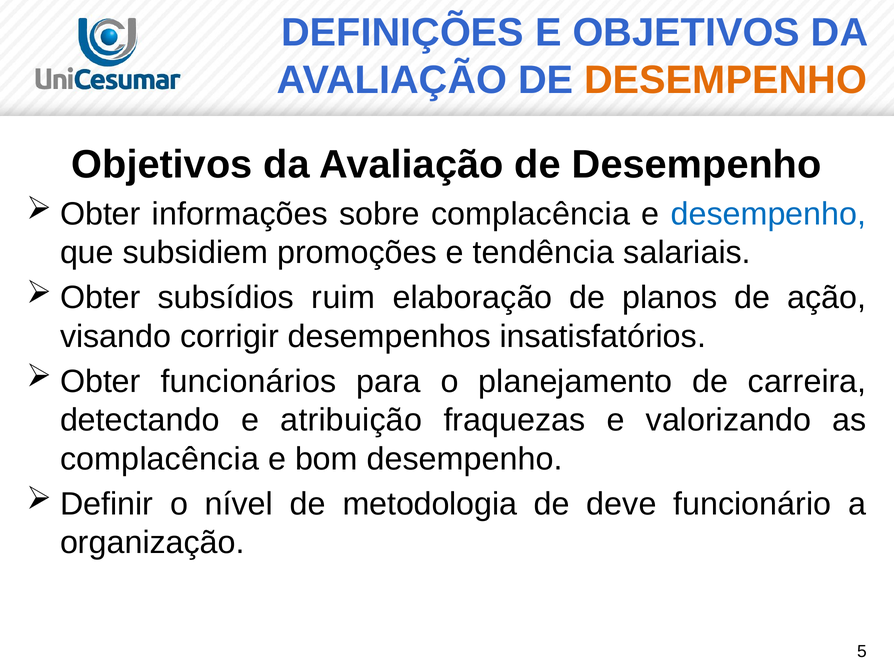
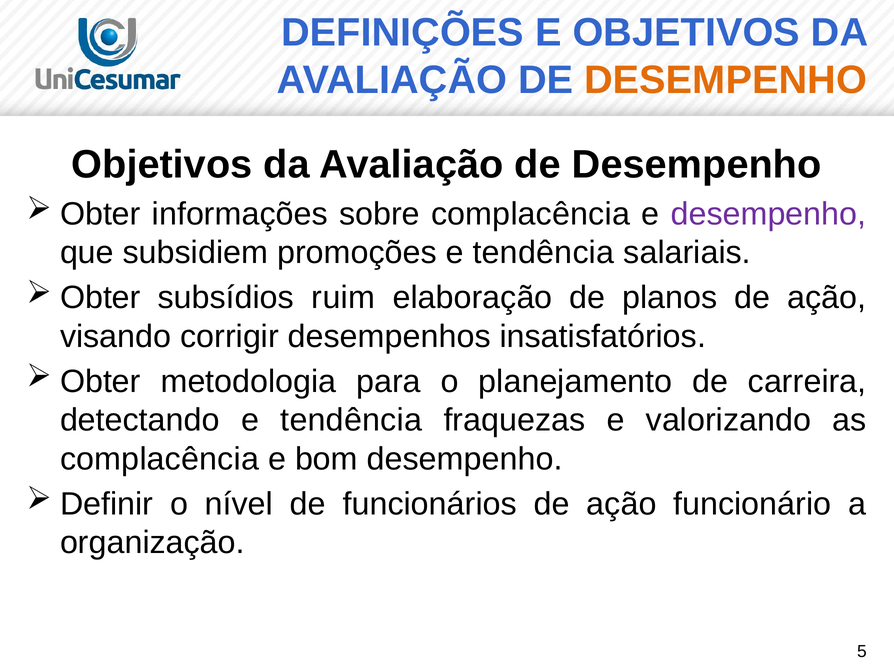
desempenho colour: blue -> purple (768, 214)
funcionários: funcionários -> metodologia (249, 382)
detectando e atribuição: atribuição -> tendência (351, 421)
metodologia: metodologia -> funcionários (430, 504)
deve: deve -> ação (621, 504)
